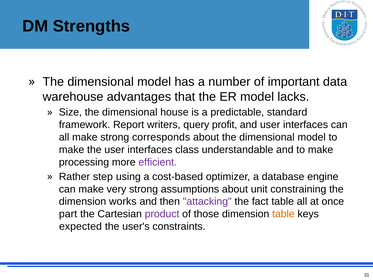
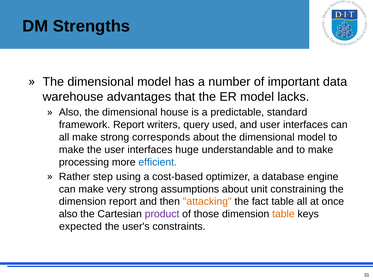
Size: Size -> Also (70, 112)
profit: profit -> used (225, 125)
class: class -> huge (187, 150)
efficient colour: purple -> blue (158, 162)
dimension works: works -> report (123, 201)
attacking colour: purple -> orange (207, 201)
part: part -> also (68, 214)
